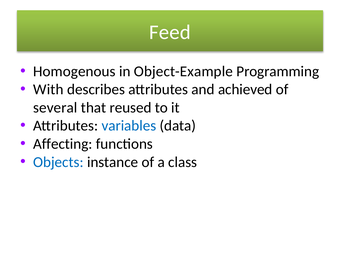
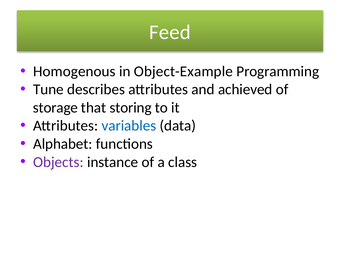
With: With -> Tune (48, 89)
several: several -> storage (55, 108)
reused: reused -> storing (131, 108)
Affecting: Affecting -> Alphabet (63, 144)
Objects colour: blue -> purple (58, 162)
